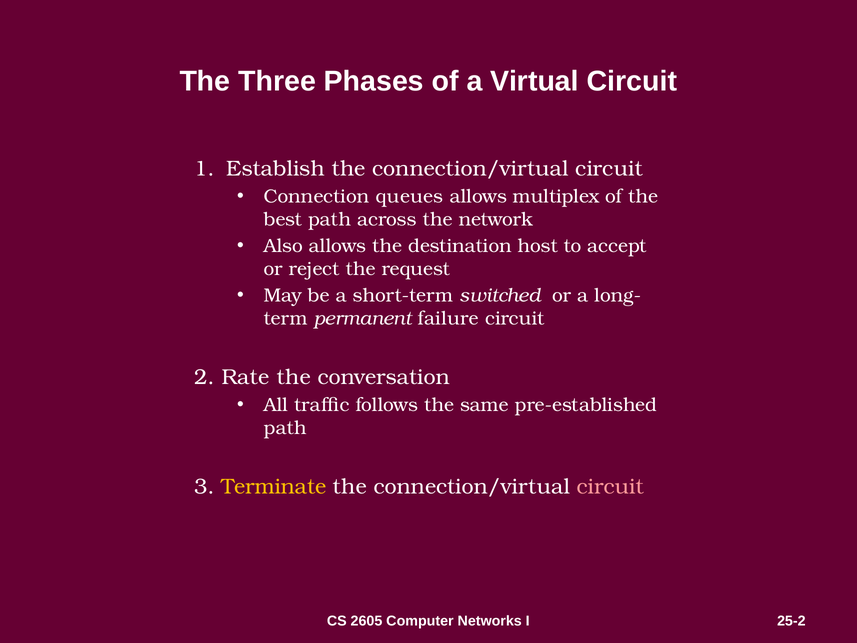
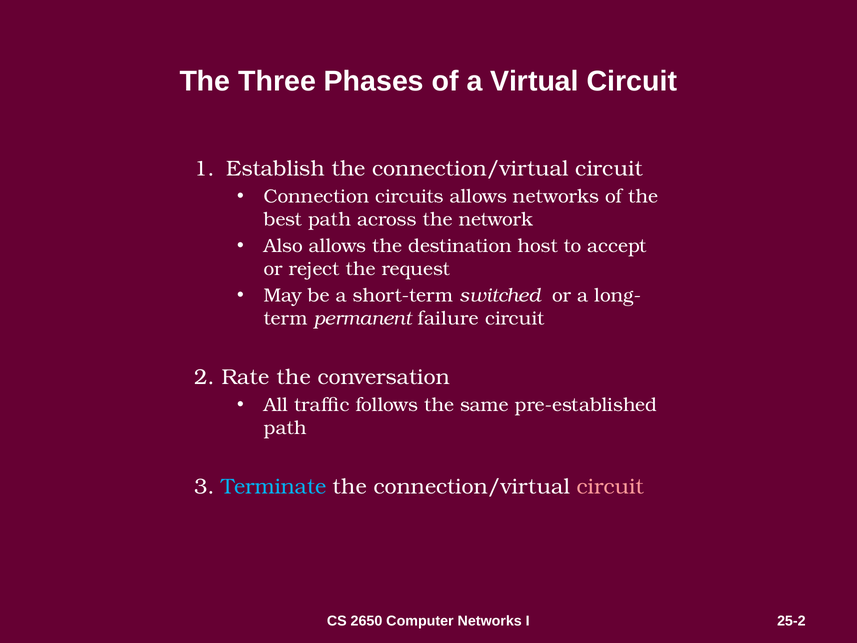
queues: queues -> circuits (410, 197)
allows multiplex: multiplex -> networks (556, 197)
Terminate colour: yellow -> light blue (274, 487)
2605: 2605 -> 2650 (366, 621)
